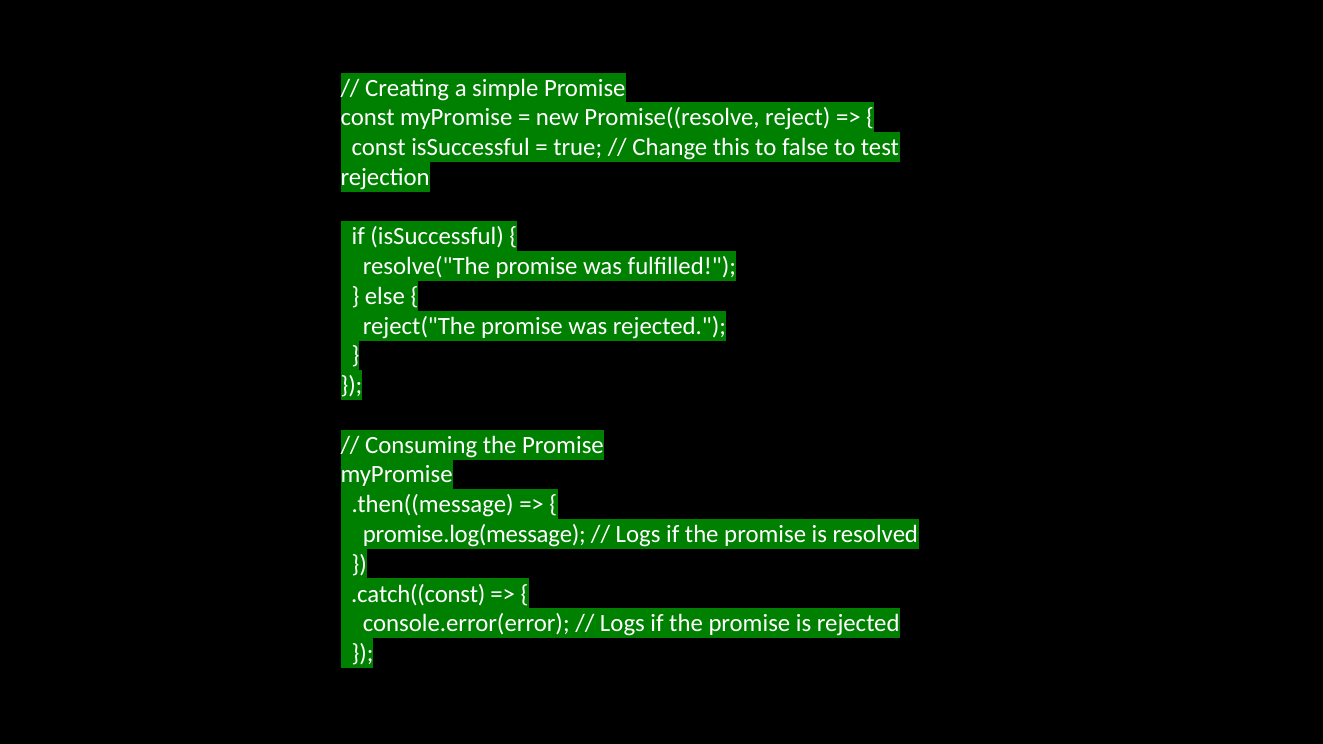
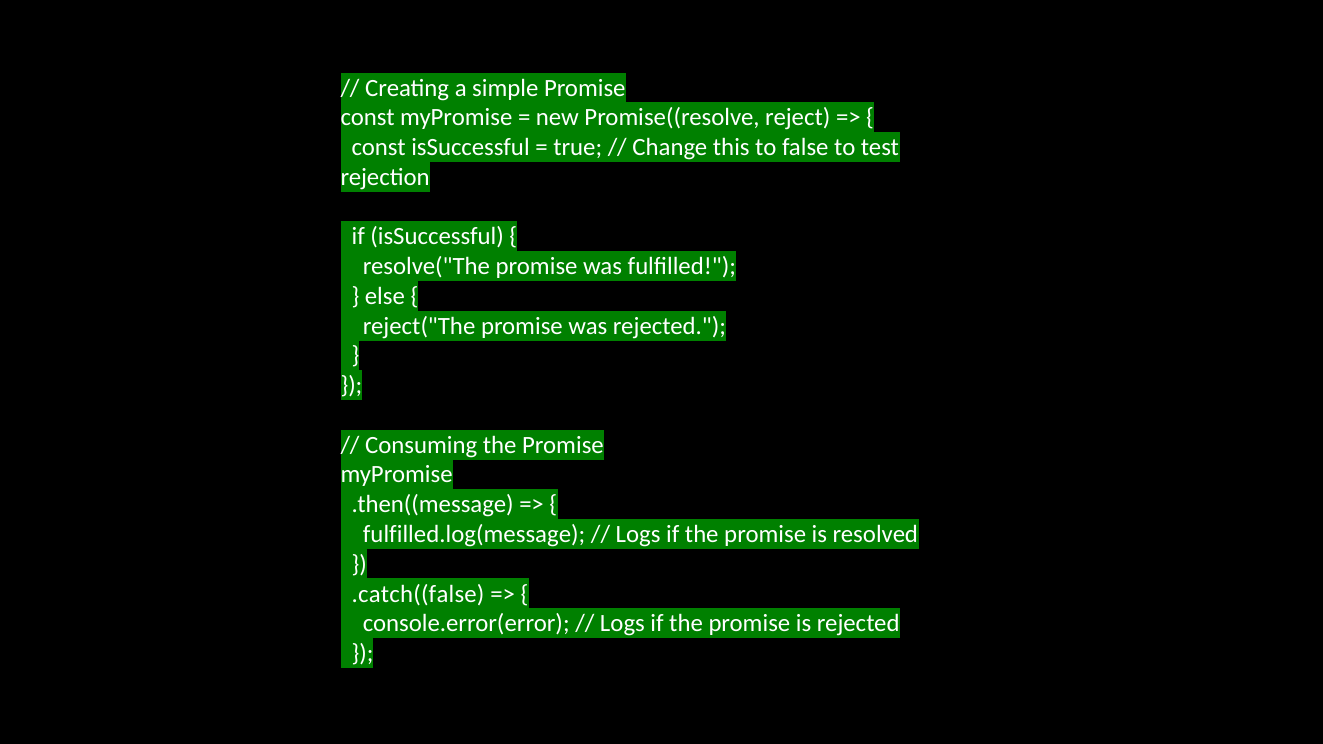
promise.log(message: promise.log(message -> fulfilled.log(message (474, 534)
.catch((const: .catch((const -> .catch((false (418, 594)
